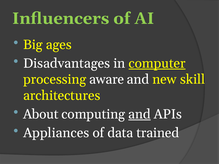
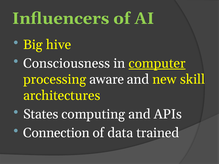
ages: ages -> hive (59, 45)
Disadvantages: Disadvantages -> Consciousness (67, 63)
About: About -> States (41, 114)
and underline: present -> none (139, 114)
Appliances: Appliances -> Connection (56, 133)
